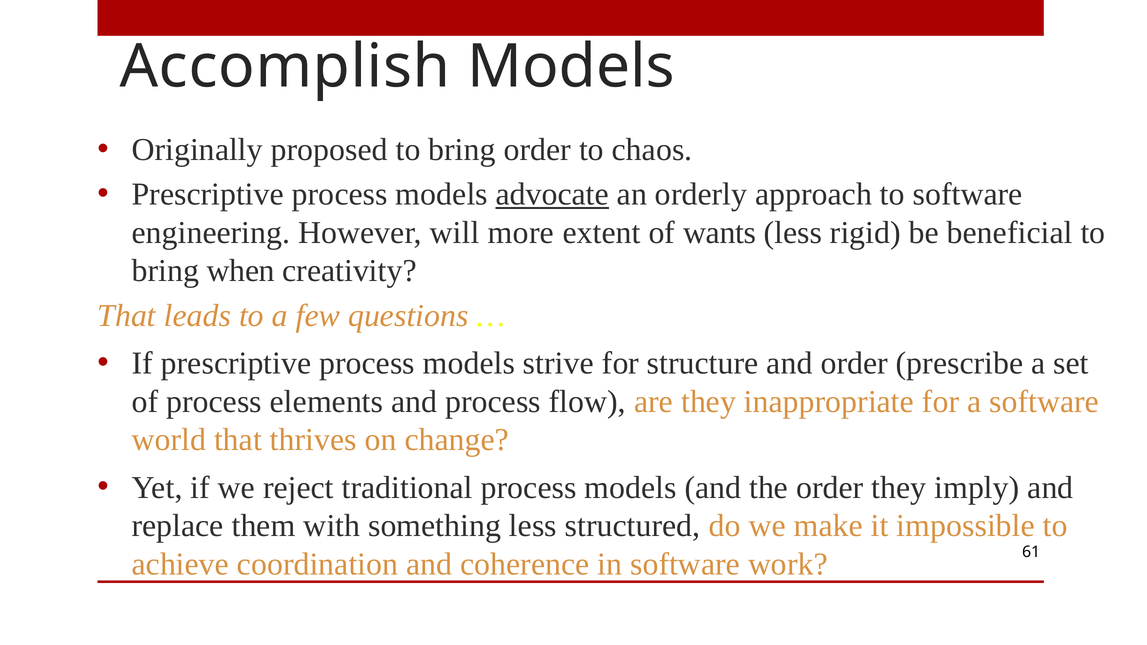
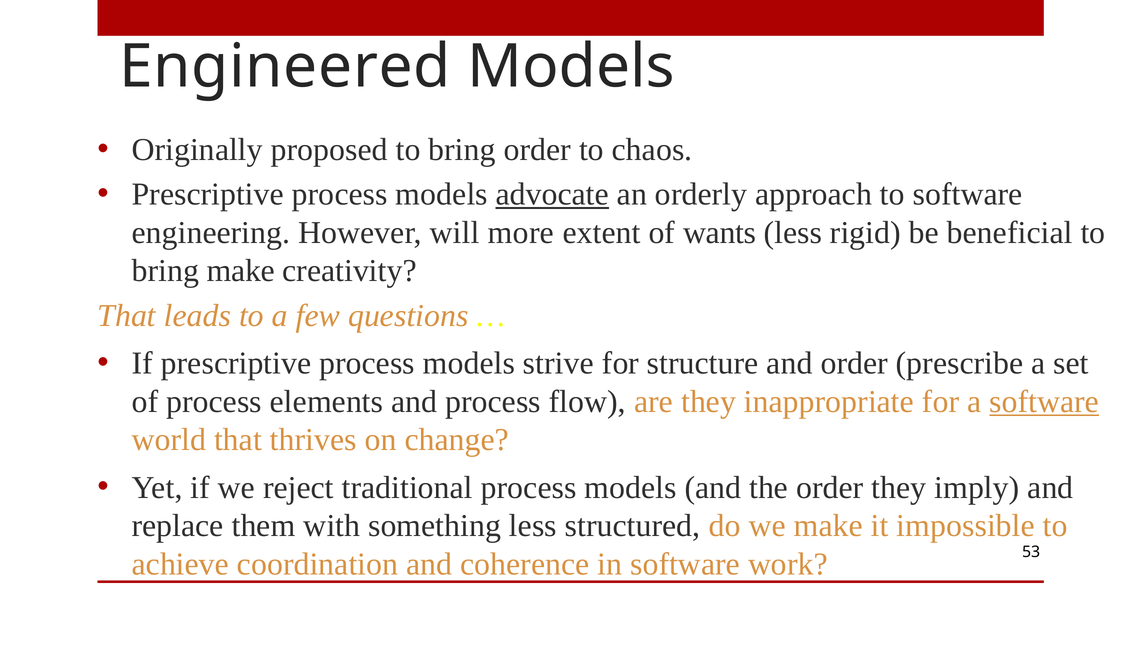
Accomplish: Accomplish -> Engineered (285, 67)
bring when: when -> make (241, 271)
software underline: none -> present (1044, 402)
61: 61 -> 53 (1031, 552)
